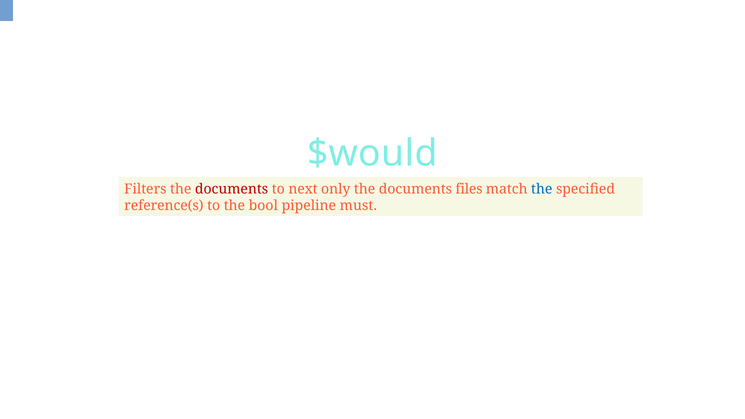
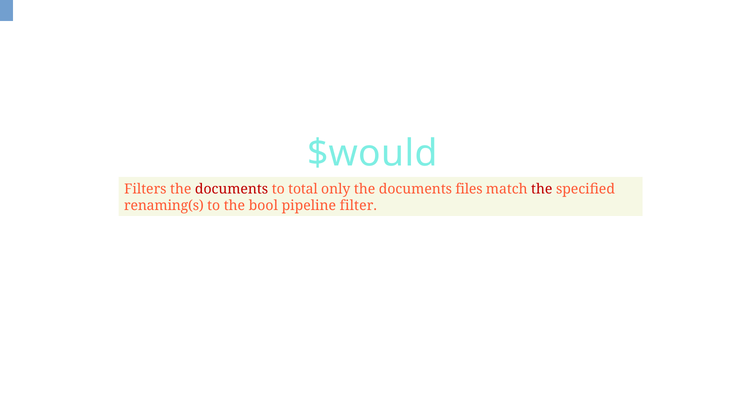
next: next -> total (303, 189)
the colour: blue -> red (542, 189)
reference(s: reference(s -> renaming(s (164, 206)
must: must -> filter (358, 206)
